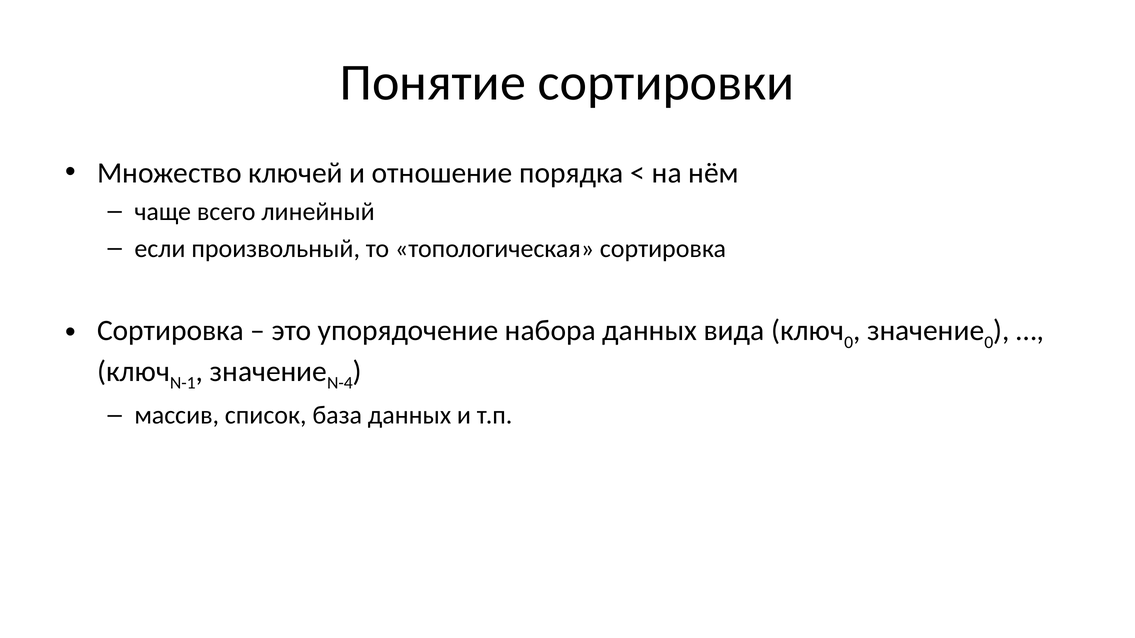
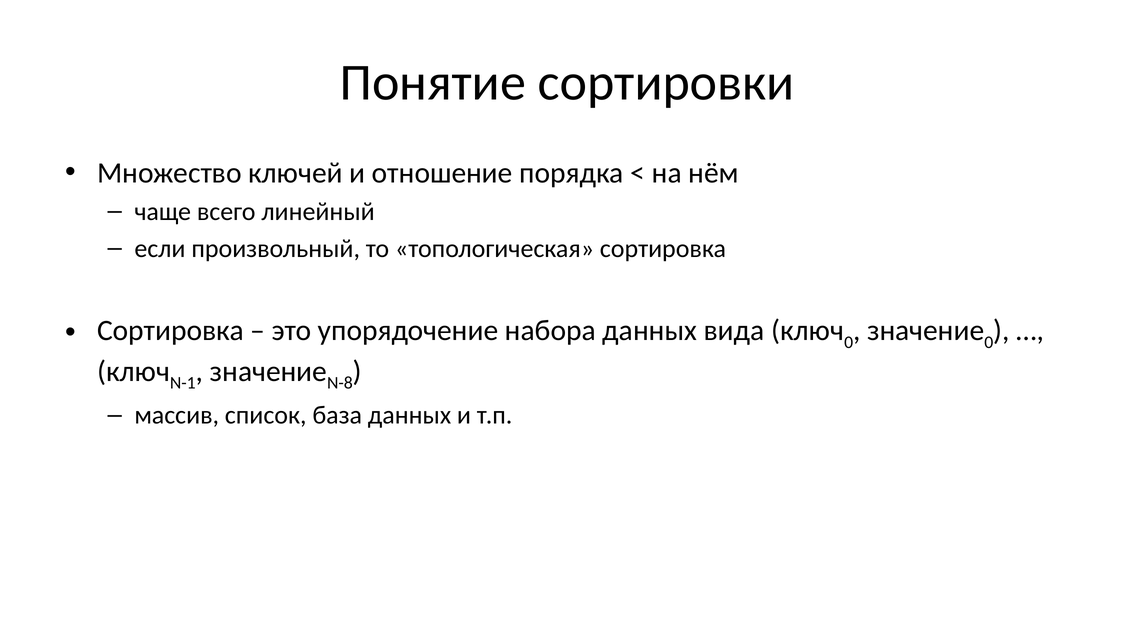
N-4: N-4 -> N-8 (340, 383)
